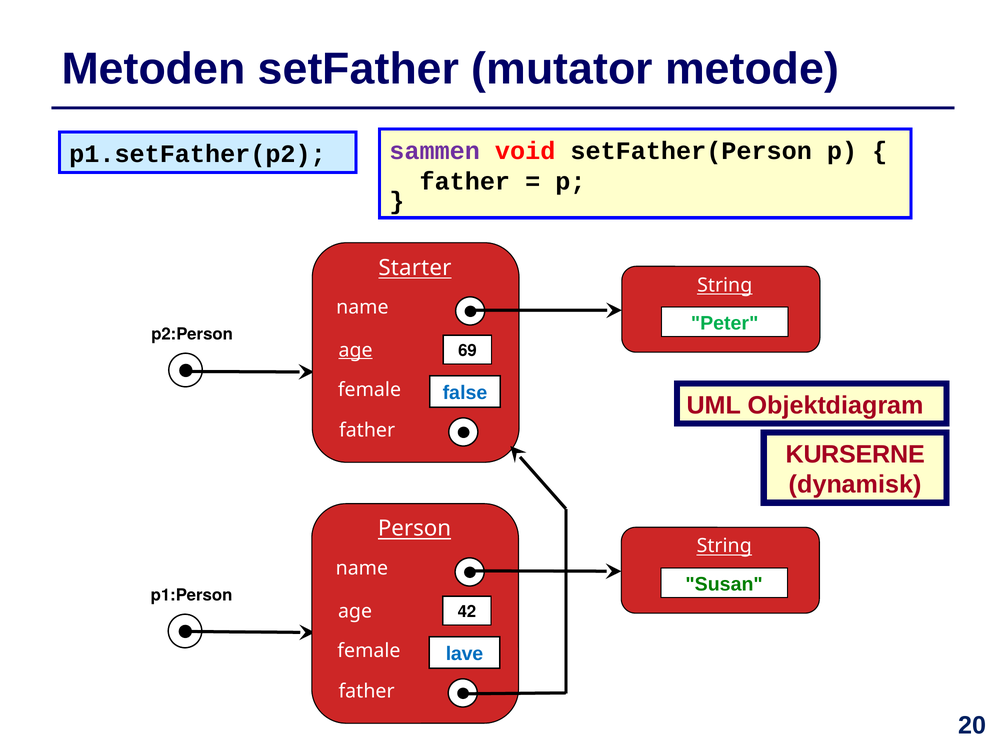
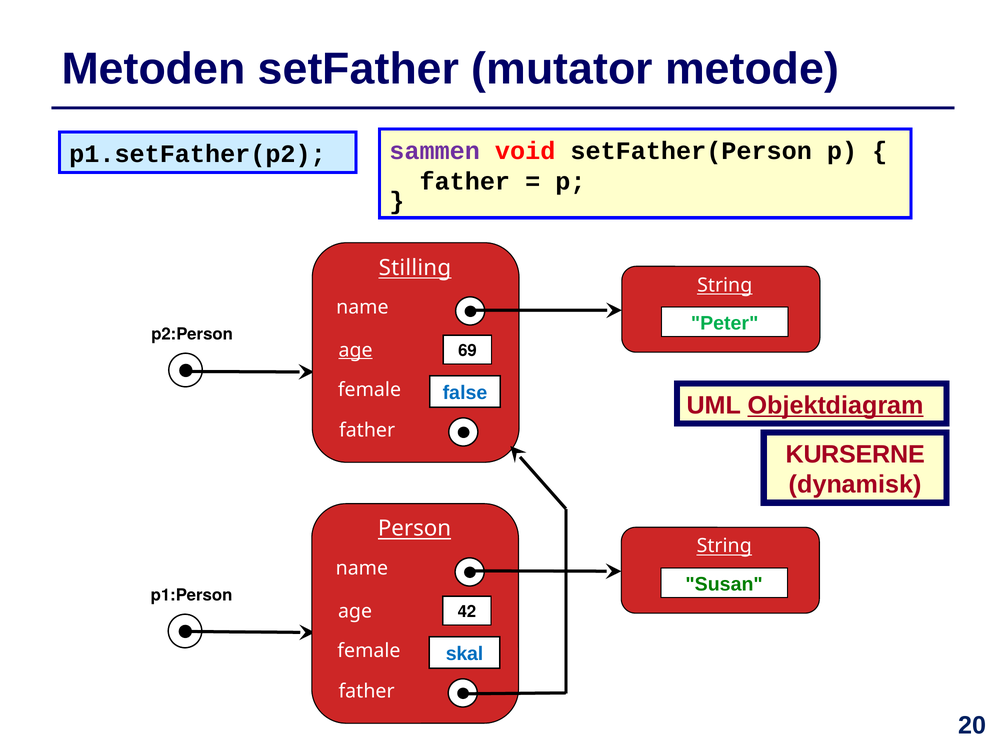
Starter: Starter -> Stilling (415, 268)
Objektdiagram underline: none -> present (836, 406)
lave: lave -> skal (464, 654)
